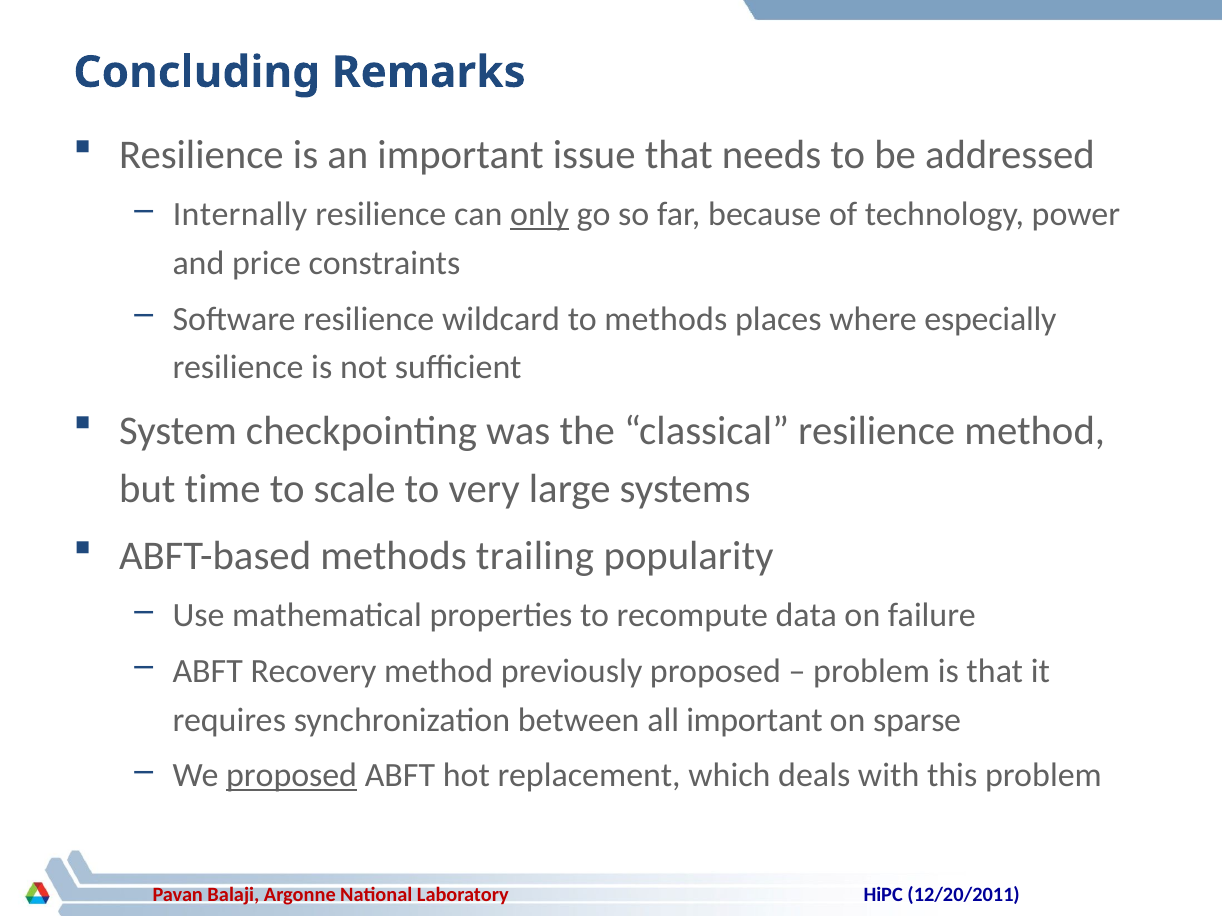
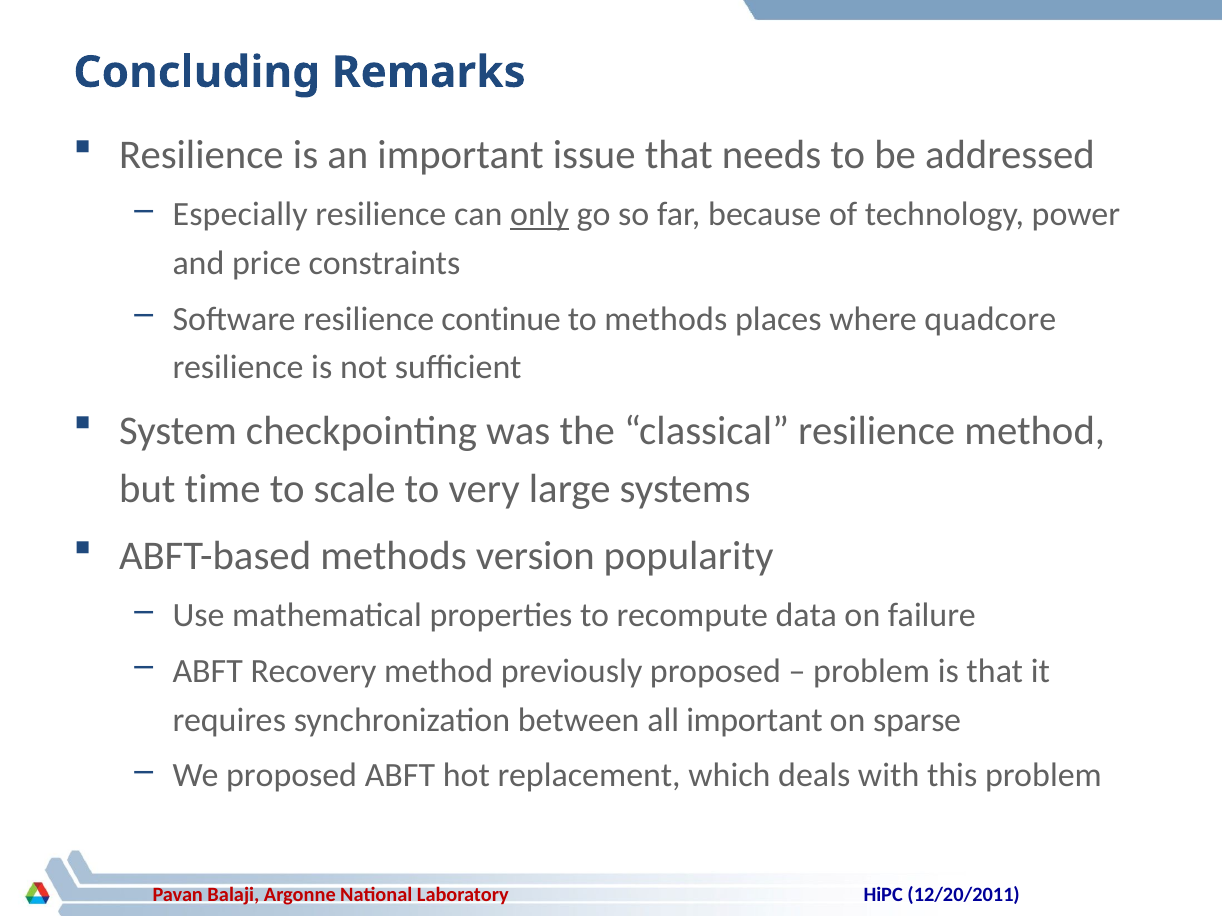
Internally: Internally -> Especially (240, 214)
wildcard: wildcard -> continue (501, 319)
especially: especially -> quadcore (990, 319)
trailing: trailing -> version (535, 556)
proposed underline: present -> none (292, 776)
